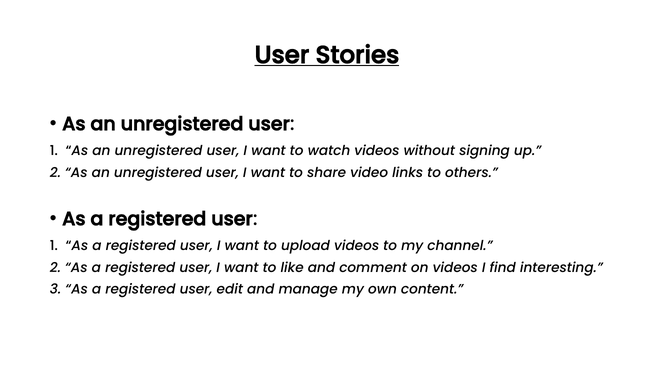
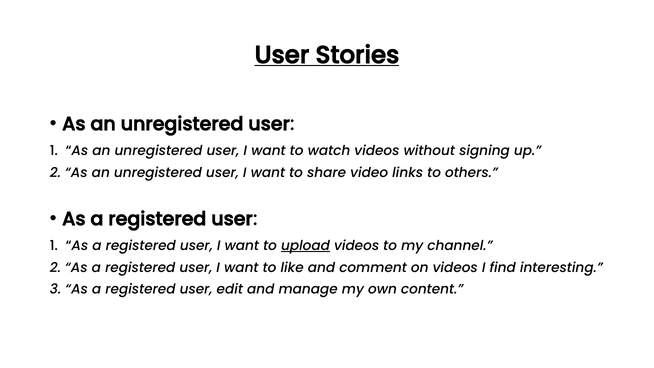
upload underline: none -> present (305, 246)
